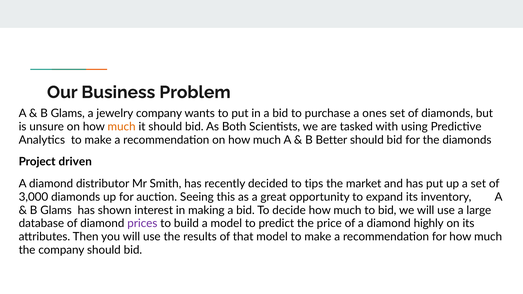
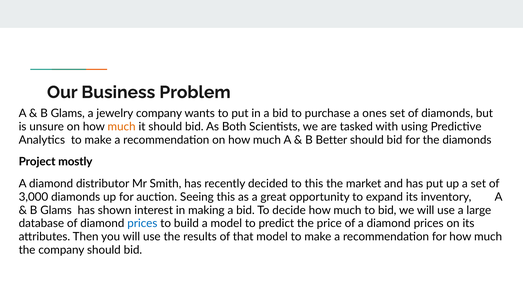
driven: driven -> mostly (75, 162)
to tips: tips -> this (314, 184)
prices colour: purple -> blue (142, 224)
a diamond highly: highly -> prices (429, 224)
